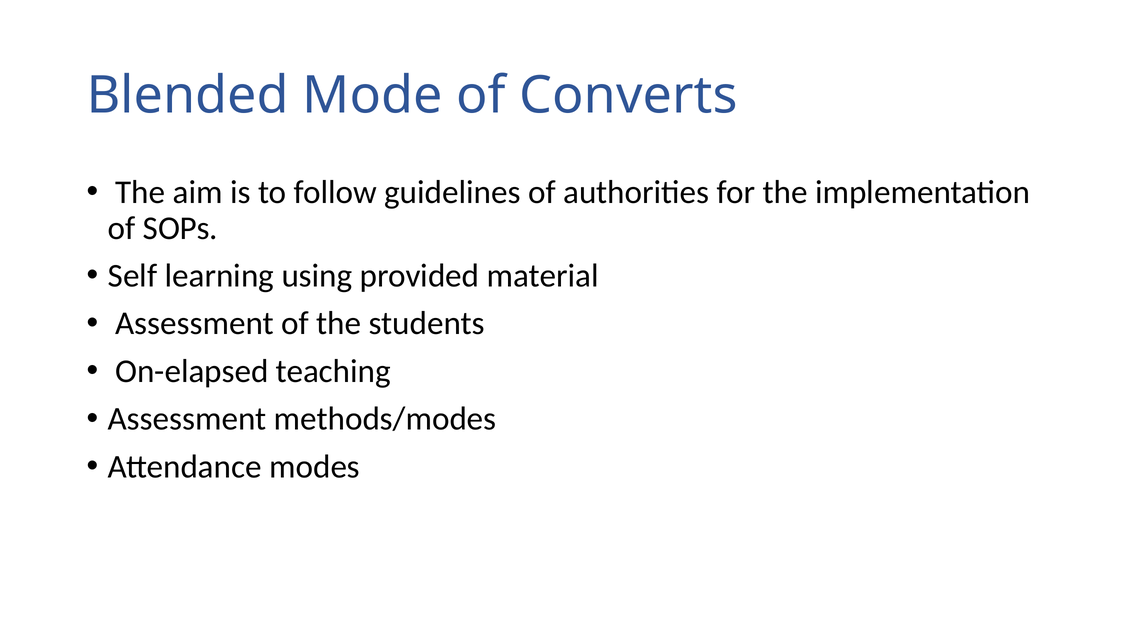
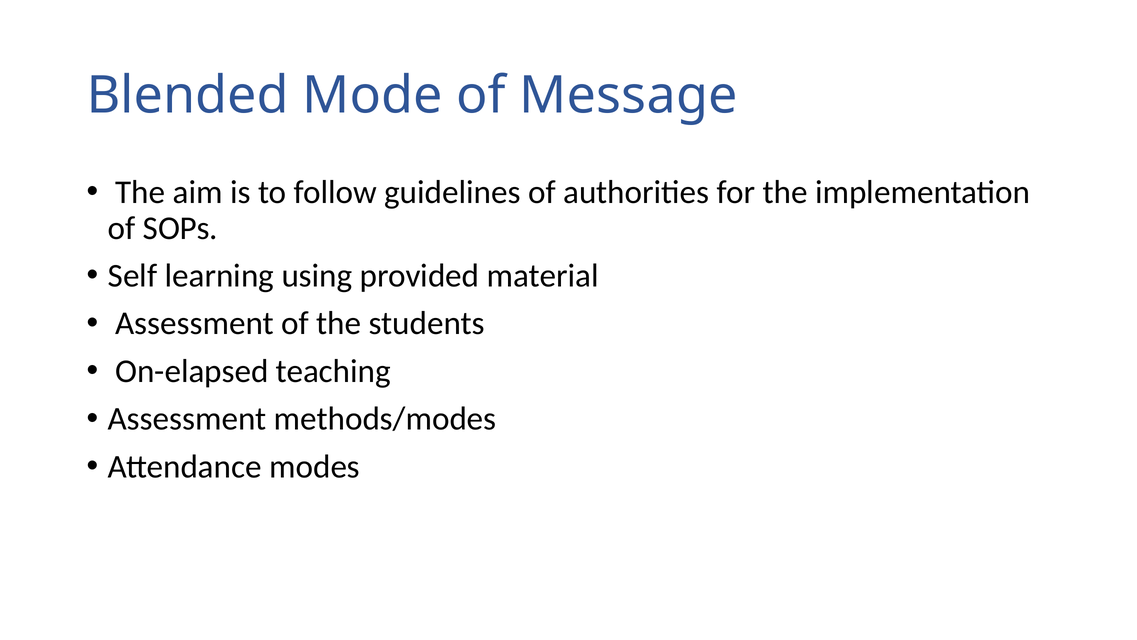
Converts: Converts -> Message (628, 96)
